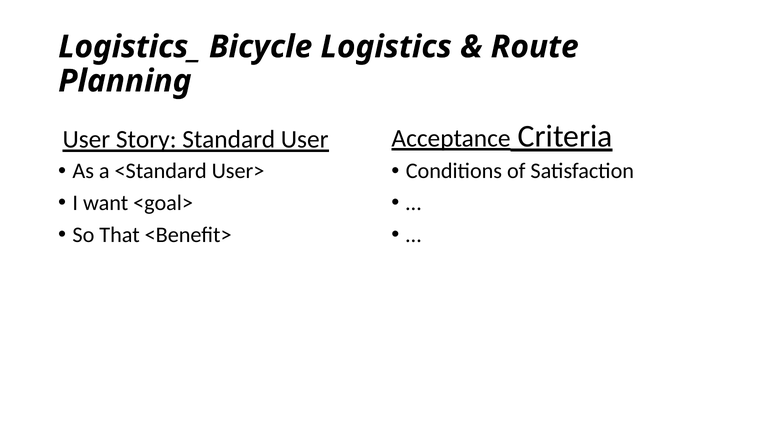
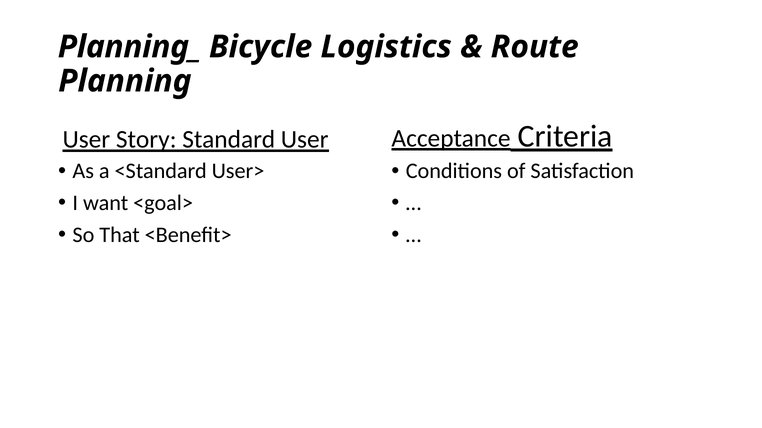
Logistics_: Logistics_ -> Planning_ (130, 47)
